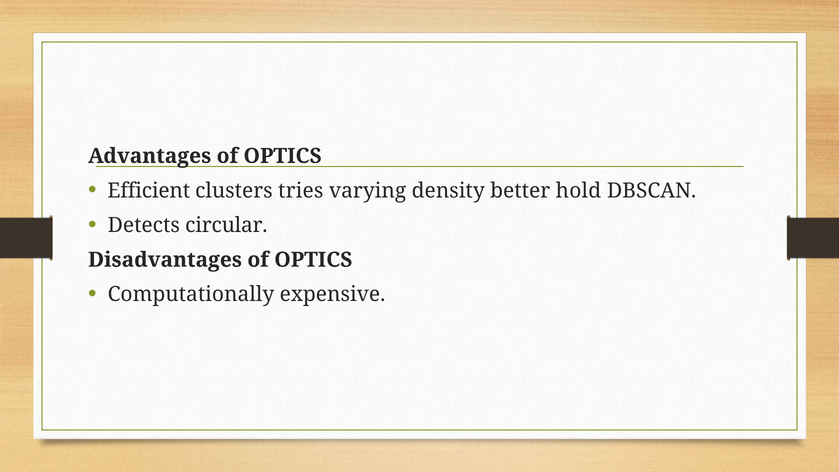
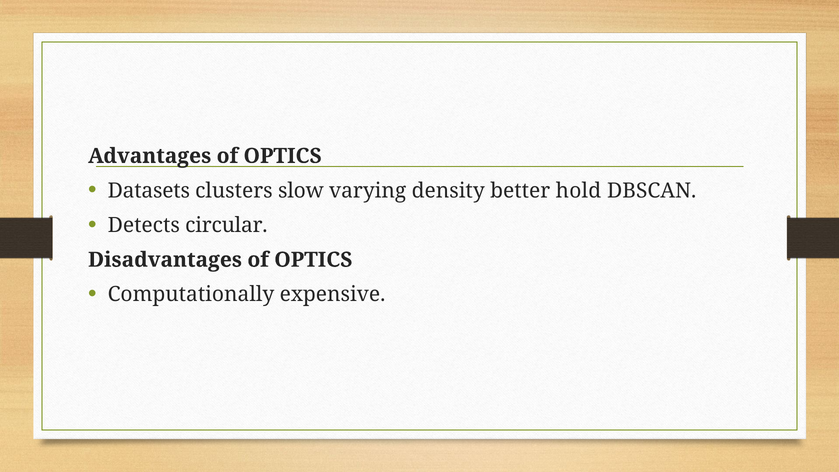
Efficient: Efficient -> Datasets (149, 191)
tries: tries -> slow (301, 191)
